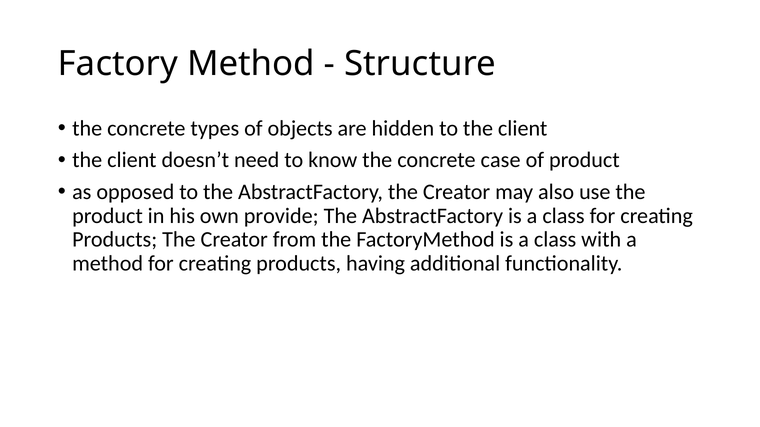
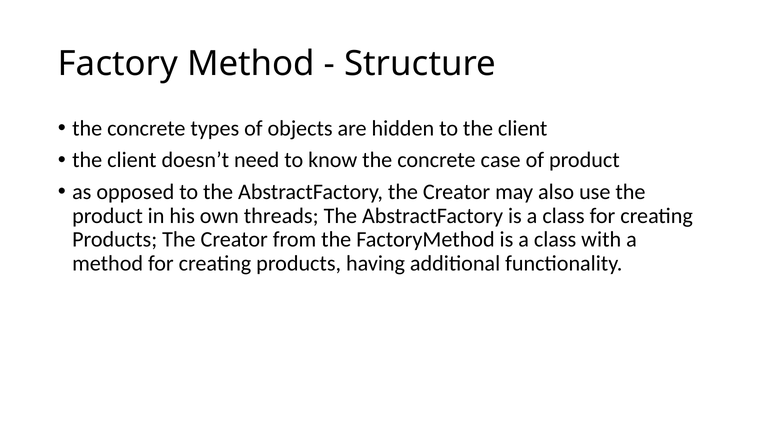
provide: provide -> threads (281, 216)
